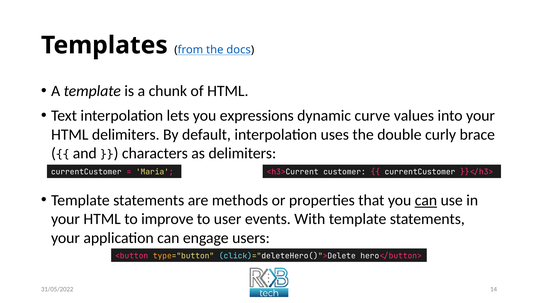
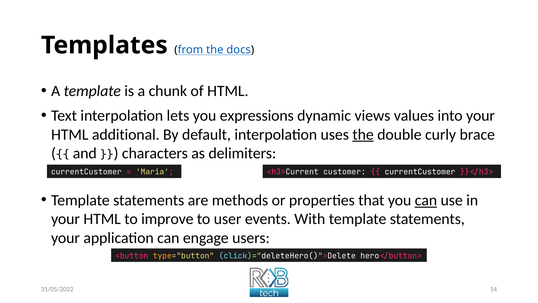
curve: curve -> views (372, 116)
HTML delimiters: delimiters -> additional (126, 134)
the underline: none -> present (363, 134)
